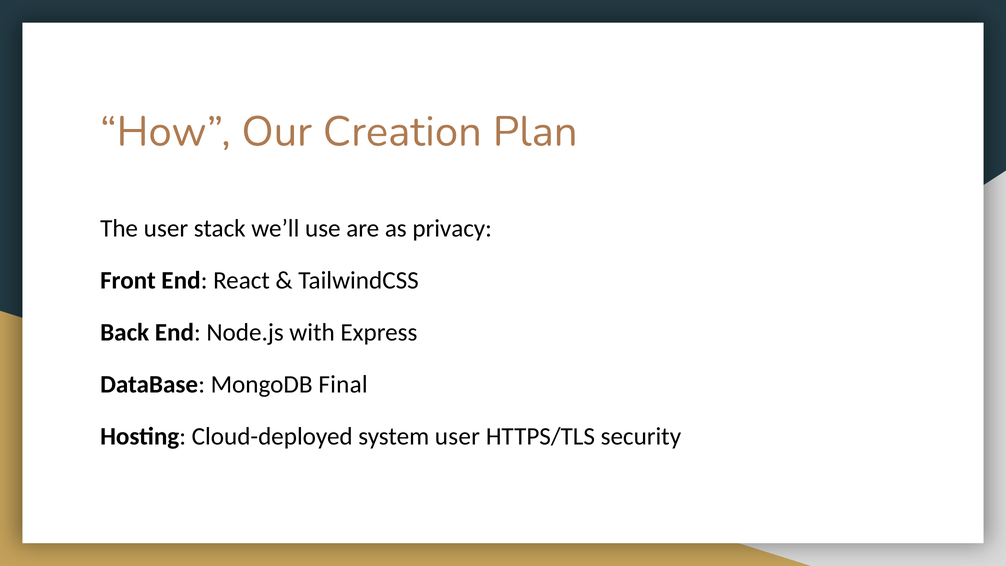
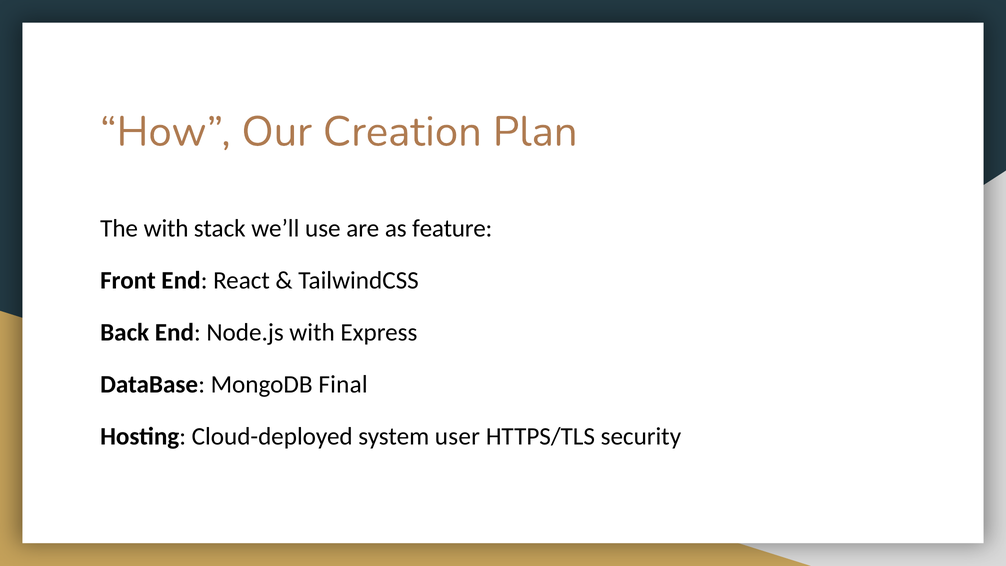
The user: user -> with (166, 228)
privacy: privacy -> feature (452, 228)
